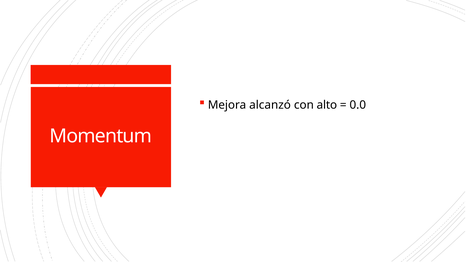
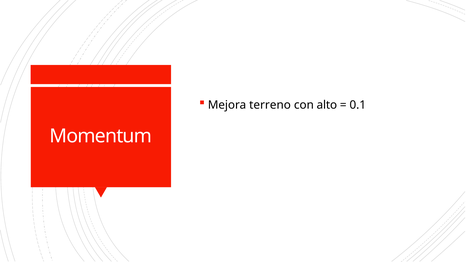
alcanzó: alcanzó -> terreno (270, 105)
0.0: 0.0 -> 0.1 (358, 105)
